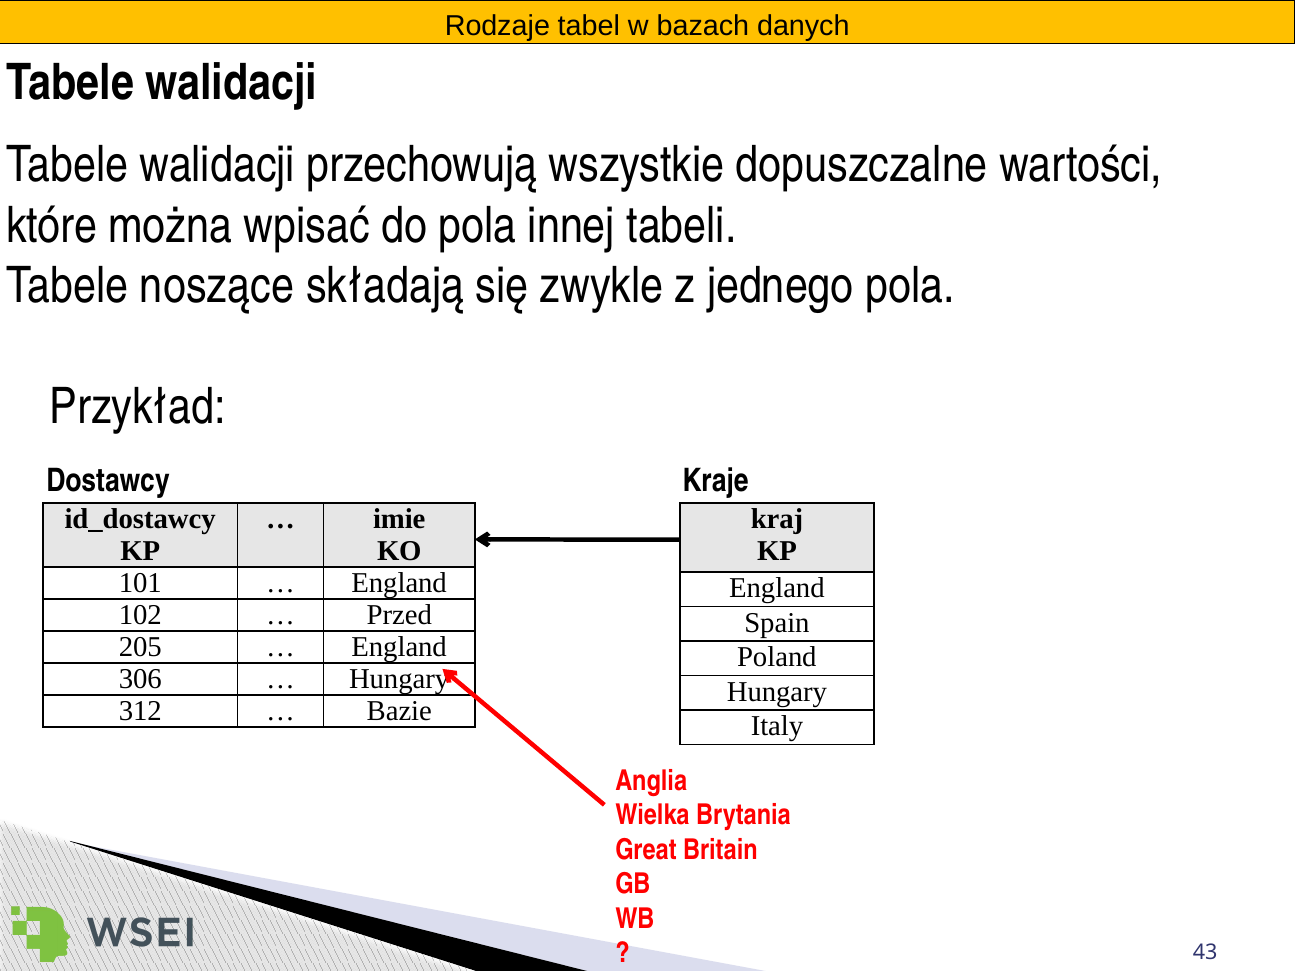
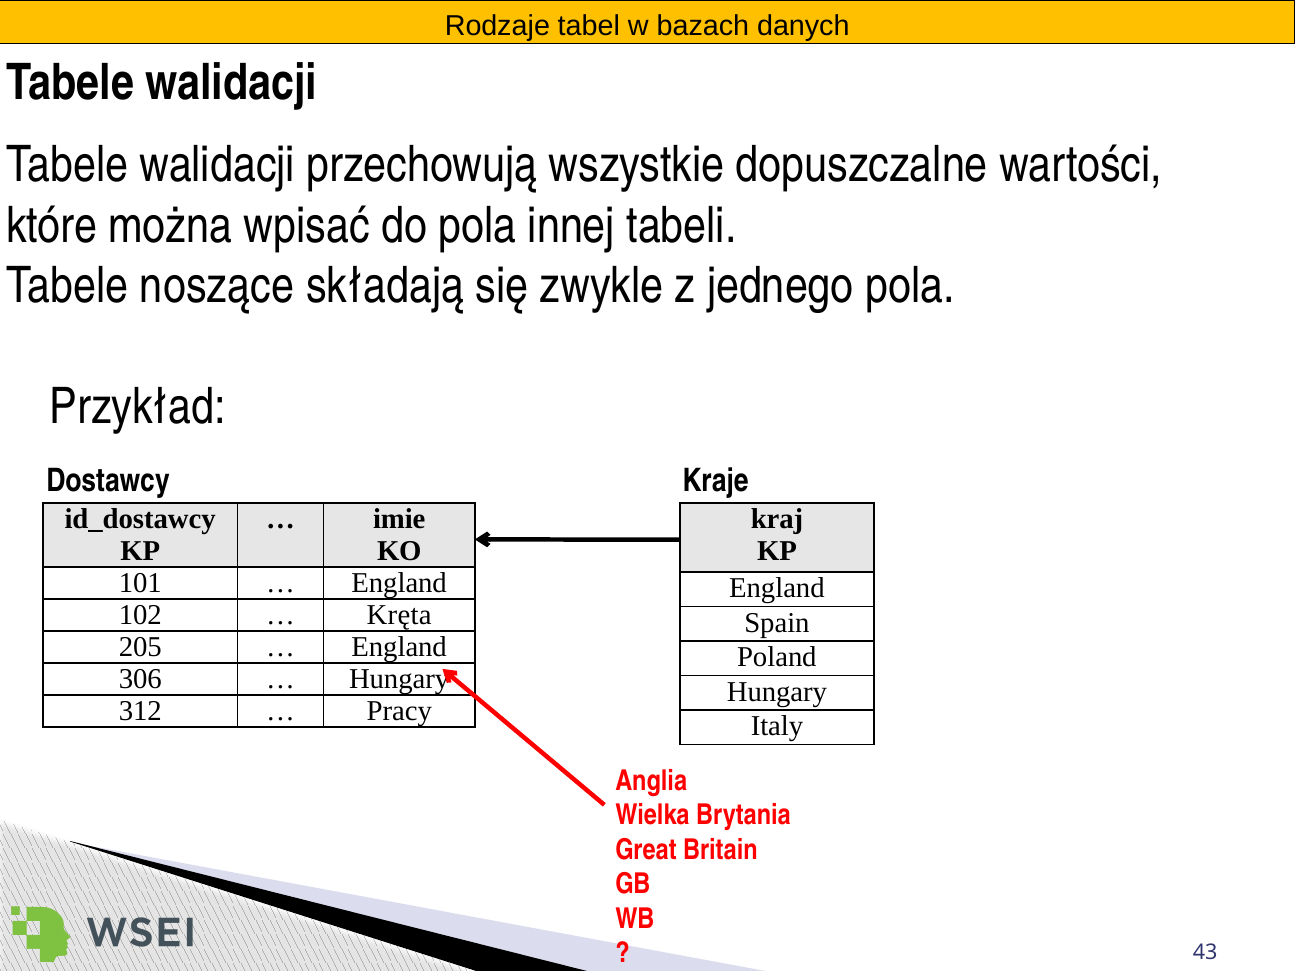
Przed: Przed -> Kręta (399, 615)
Bazie: Bazie -> Pracy (399, 711)
